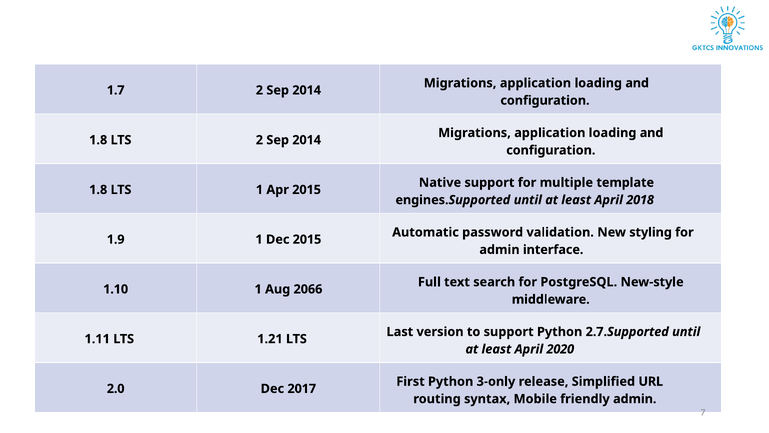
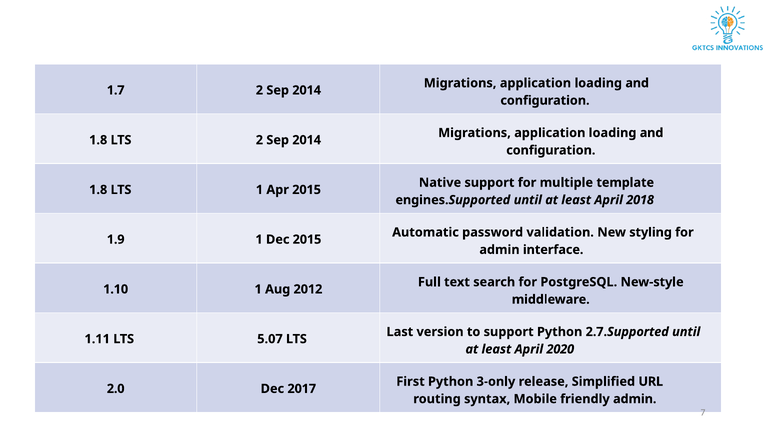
2066: 2066 -> 2012 (308, 289)
1.21: 1.21 -> 5.07 (270, 339)
